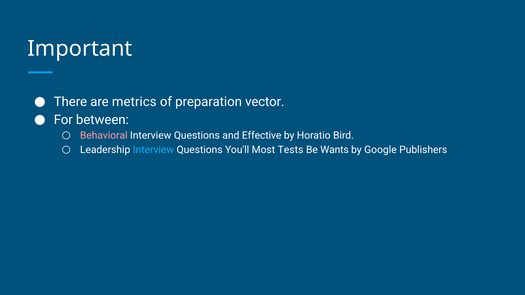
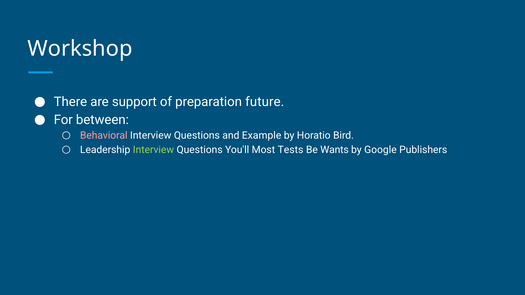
Important: Important -> Workshop (80, 49)
metrics: metrics -> support (134, 102)
vector: vector -> future (265, 102)
Effective: Effective -> Example (262, 136)
Interview colour: light blue -> light green (153, 150)
